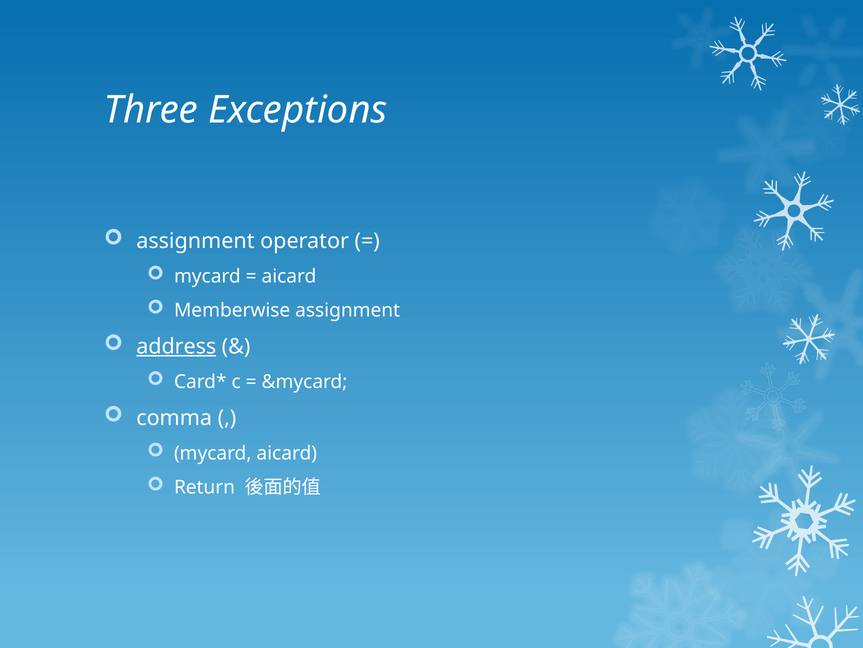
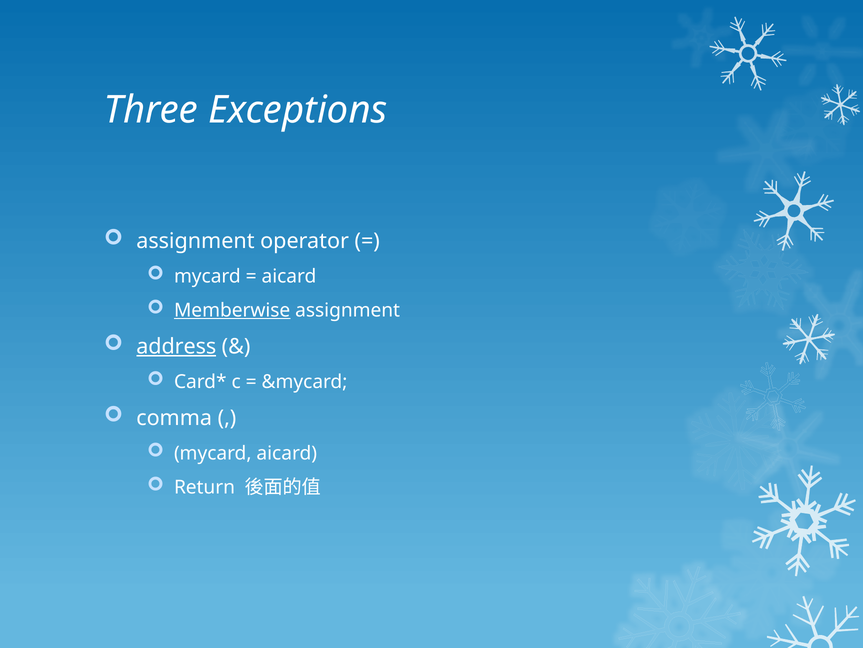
Memberwise underline: none -> present (232, 310)
